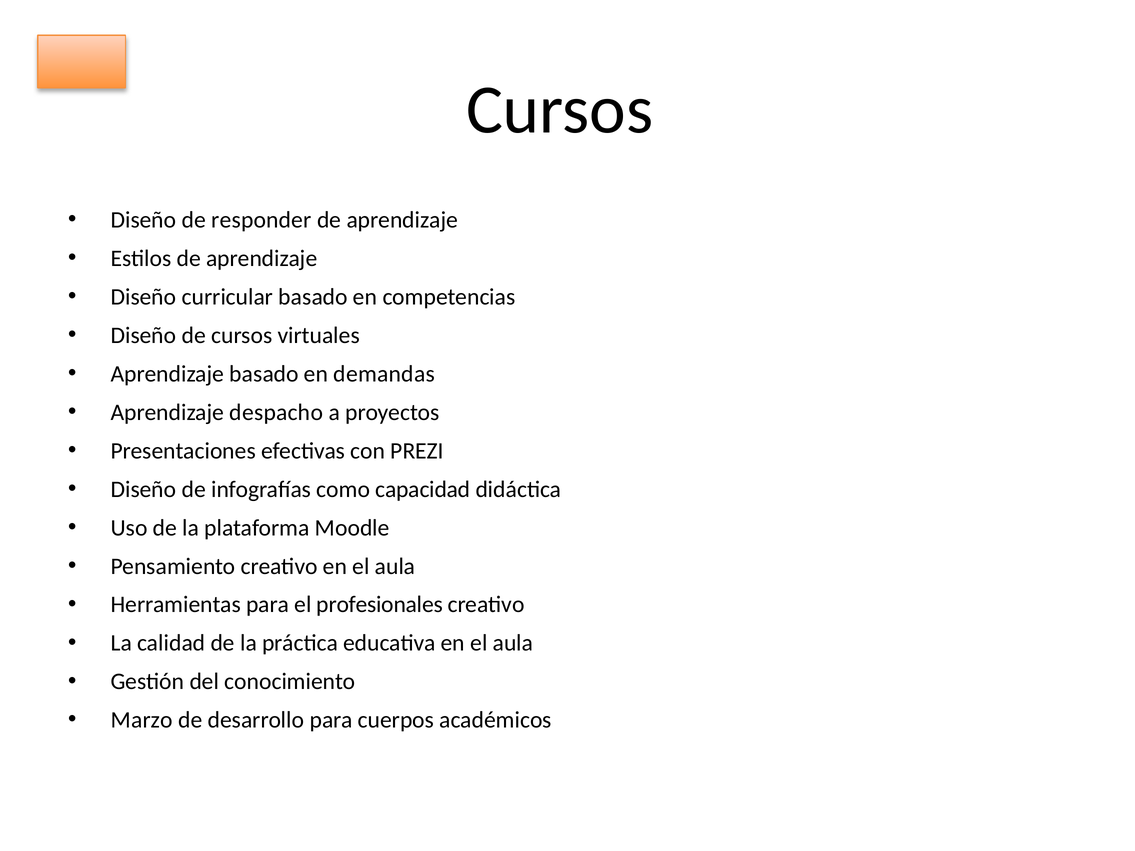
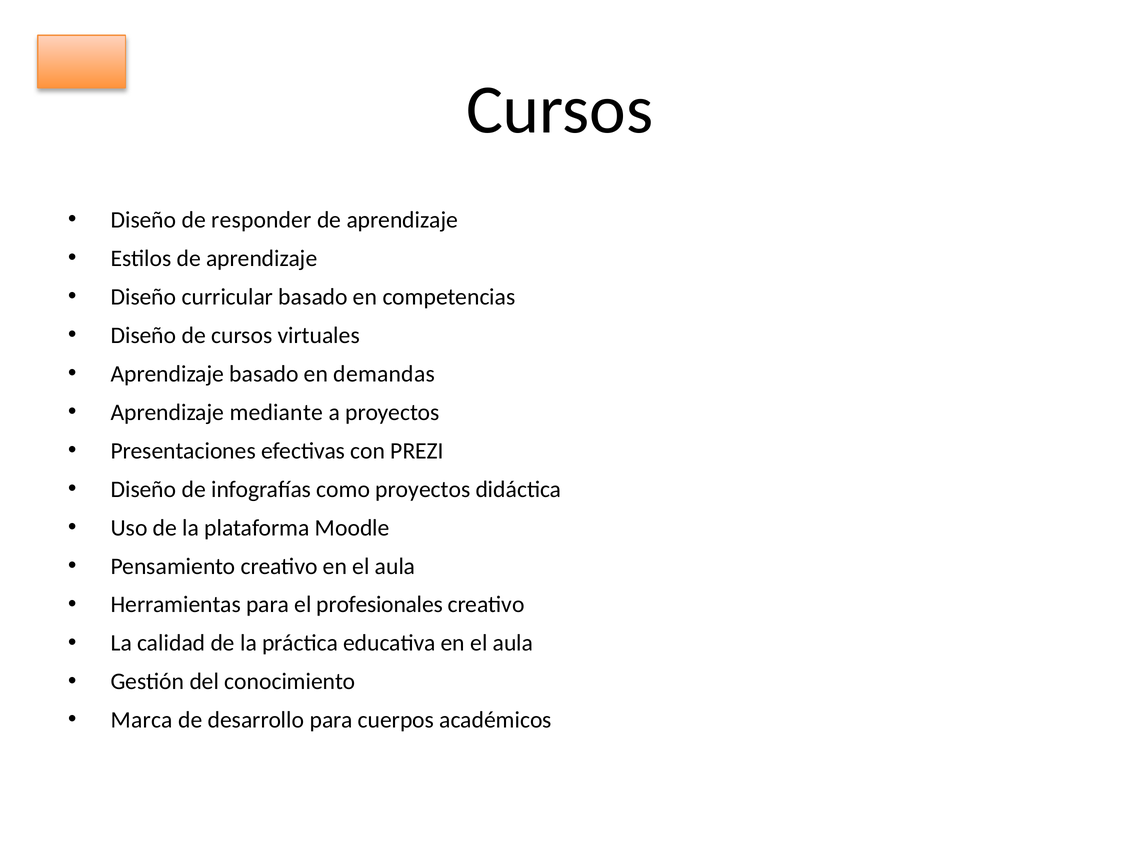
despacho: despacho -> mediante (276, 413)
como capacidad: capacidad -> proyectos (423, 489)
Marzo: Marzo -> Marca (142, 720)
